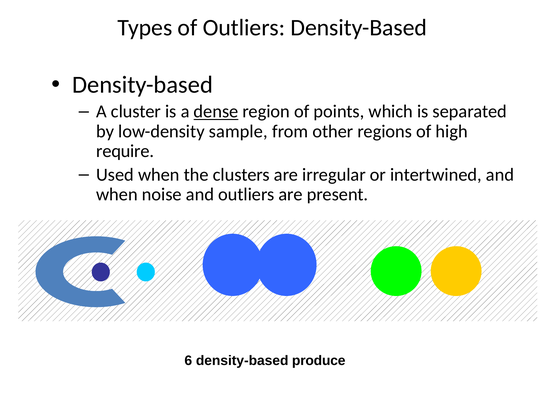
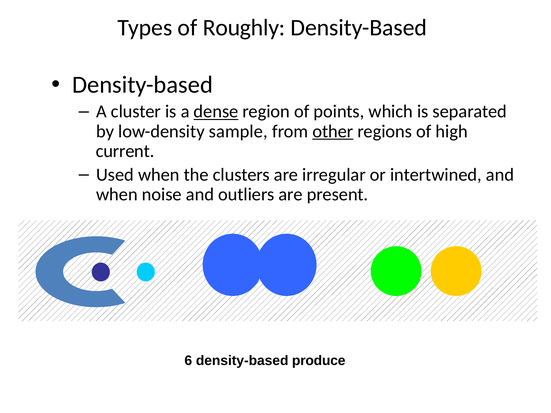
of Outliers: Outliers -> Roughly (244, 28)
other underline: none -> present (333, 131)
require: require -> current (125, 151)
